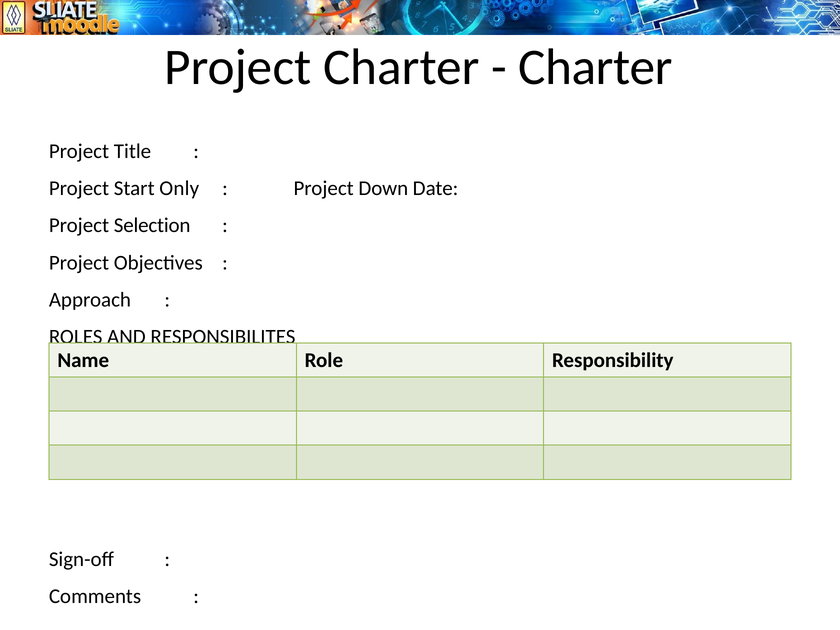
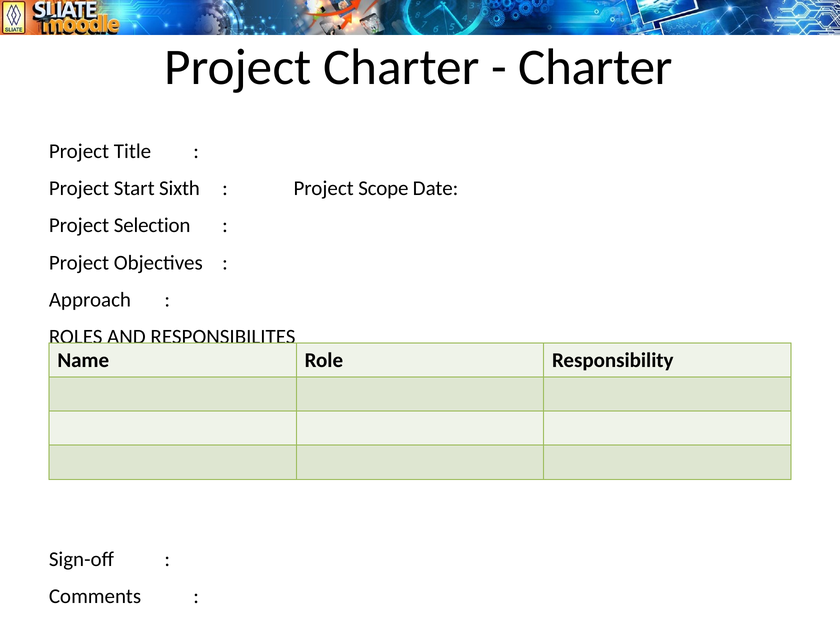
Only: Only -> Sixth (179, 188)
Down: Down -> Scope (383, 188)
